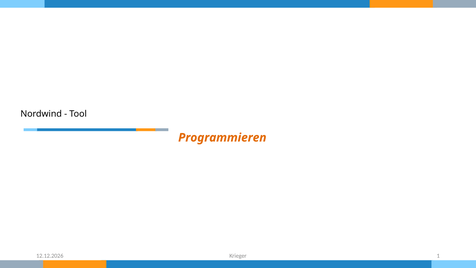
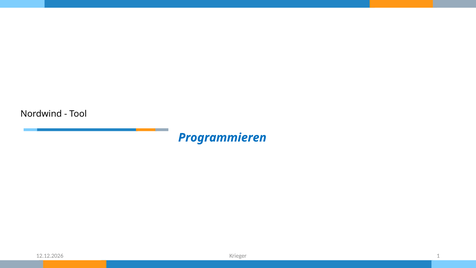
Programmieren colour: orange -> blue (222, 137)
